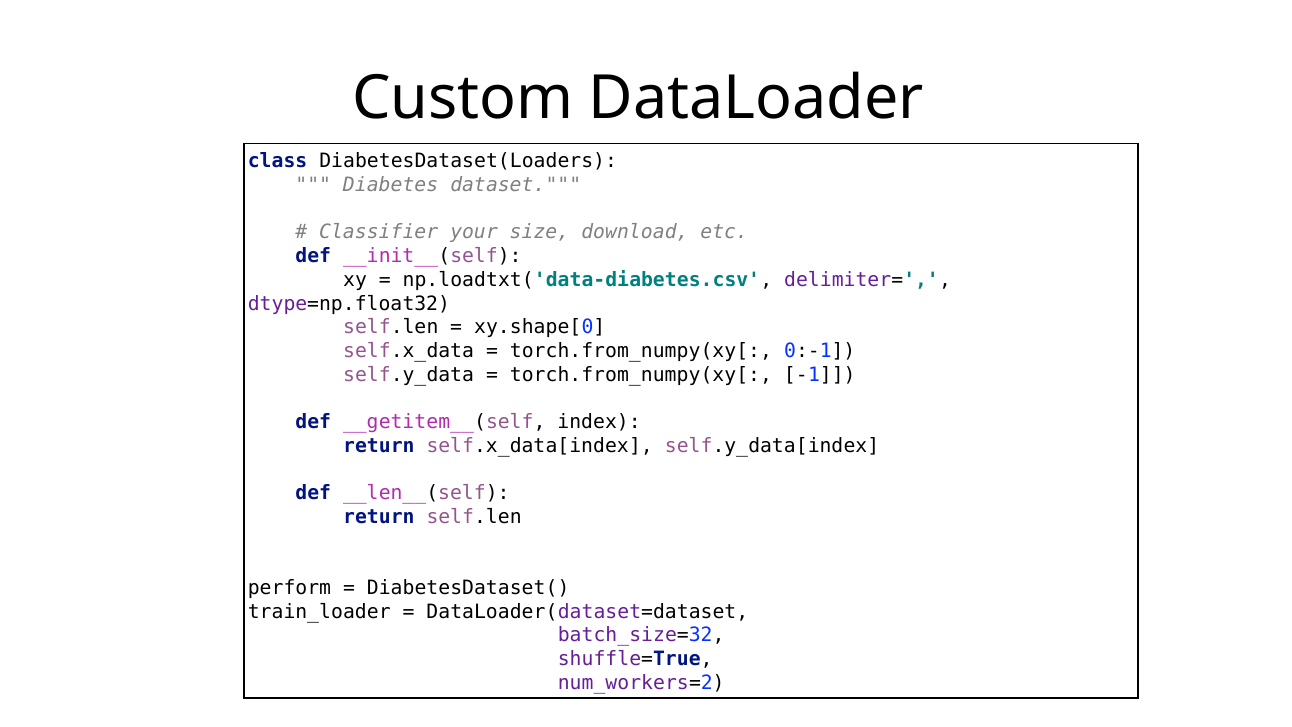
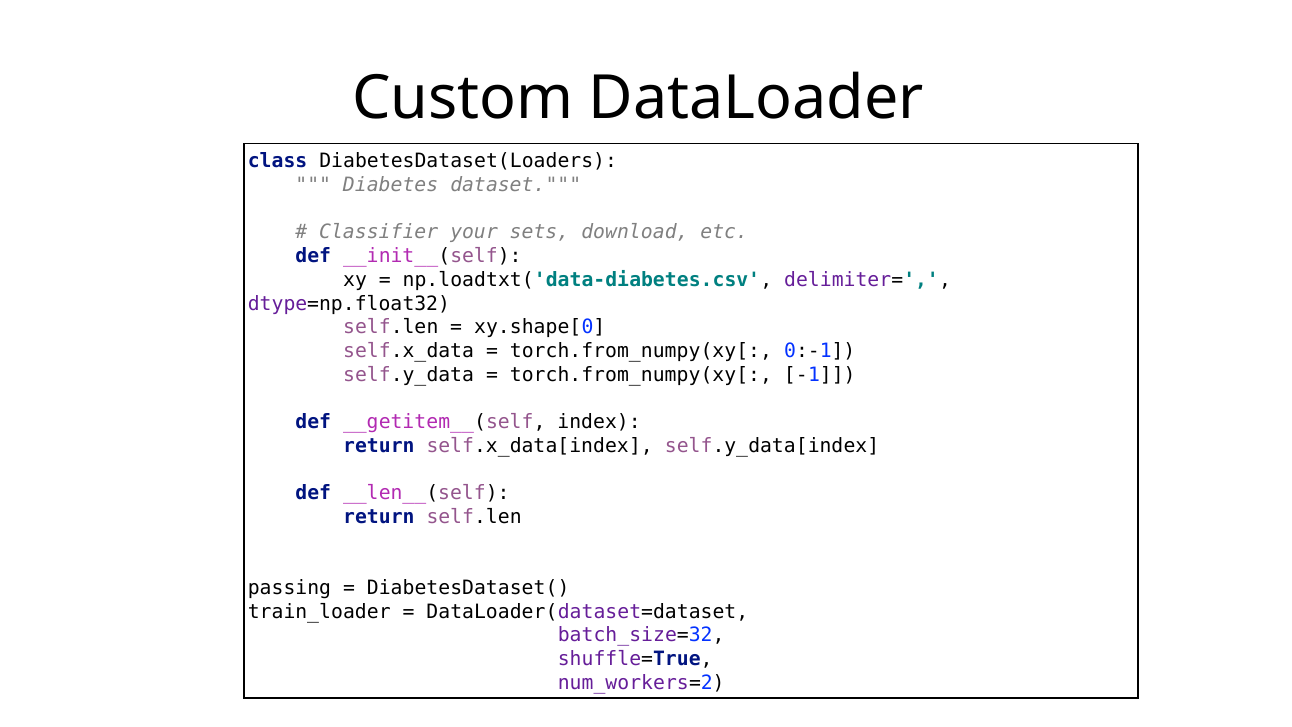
size: size -> sets (539, 232)
perform: perform -> passing (289, 588)
